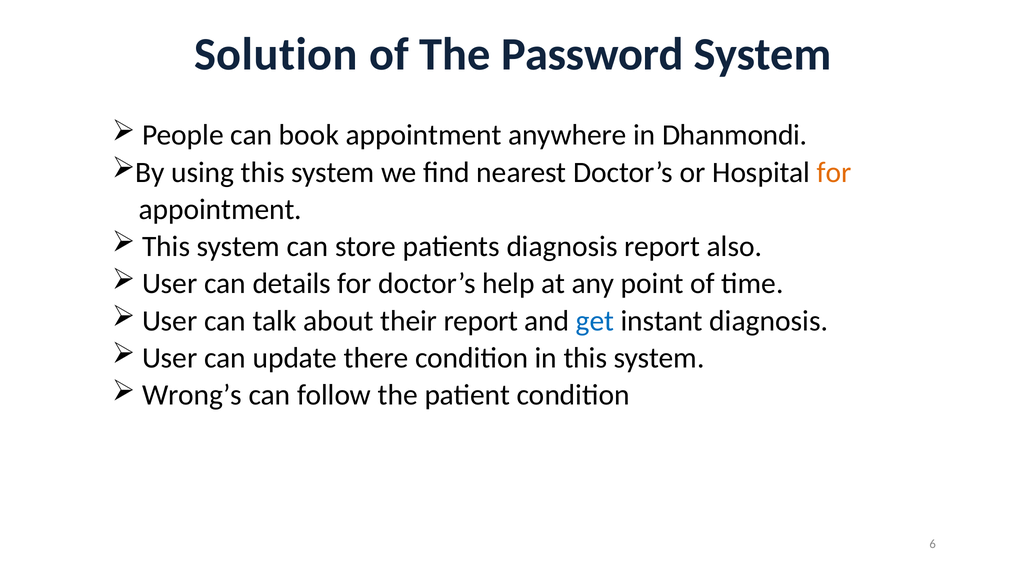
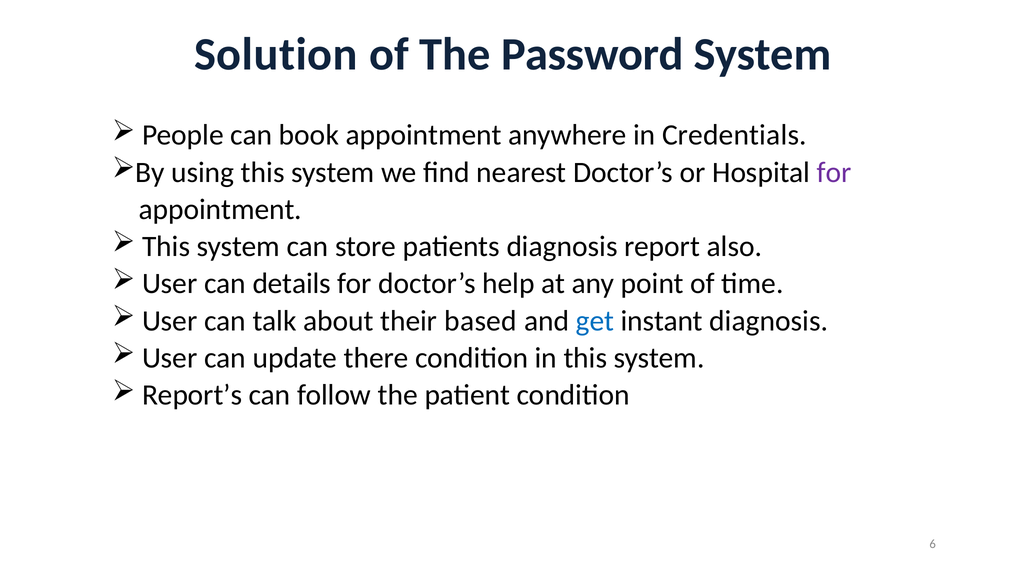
Dhanmondi: Dhanmondi -> Credentials (734, 135)
for colour: orange -> purple (834, 172)
their report: report -> based (481, 321)
Wrong’s: Wrong’s -> Report’s (192, 395)
